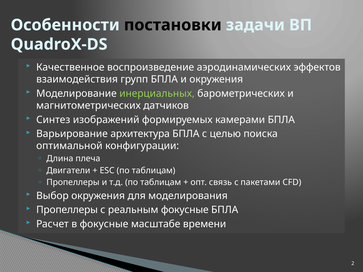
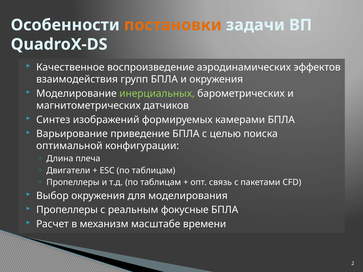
постановки colour: black -> orange (173, 25)
архитектура: архитектура -> приведение (140, 134)
в фокусные: фокусные -> механизм (104, 224)
